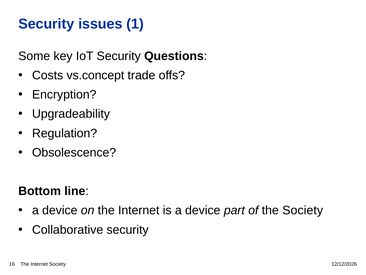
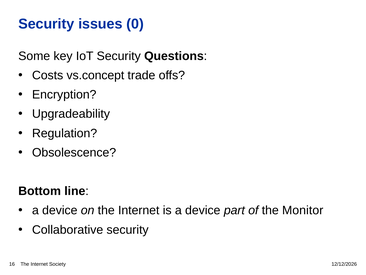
1: 1 -> 0 (135, 24)
the Society: Society -> Monitor (303, 210)
